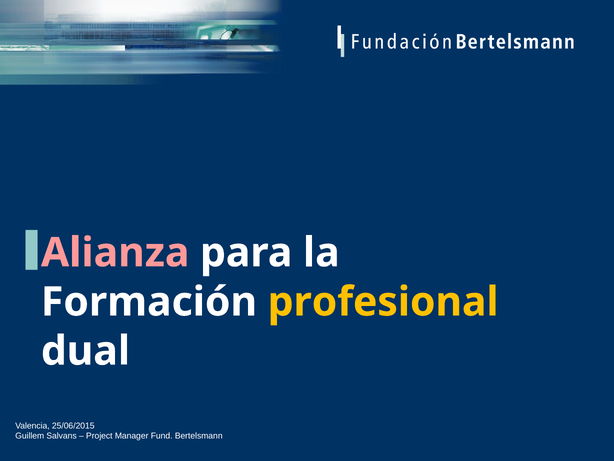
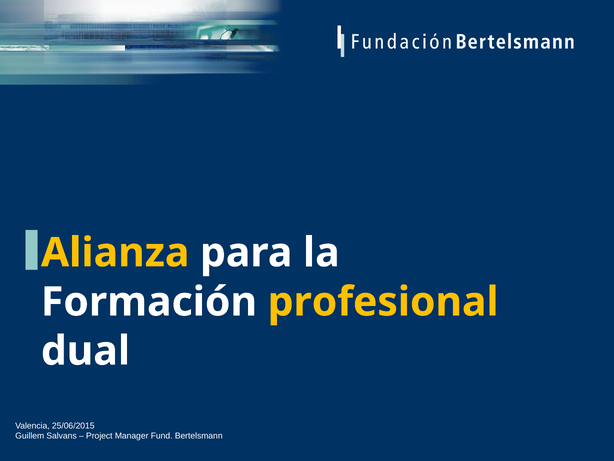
Alianza colour: pink -> yellow (115, 253)
